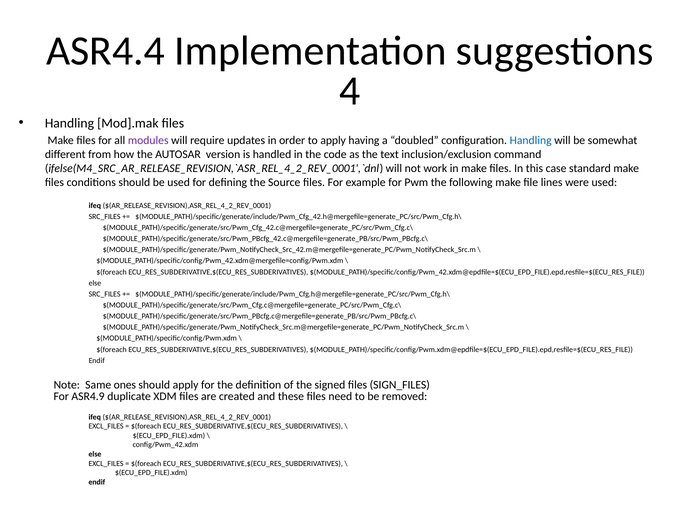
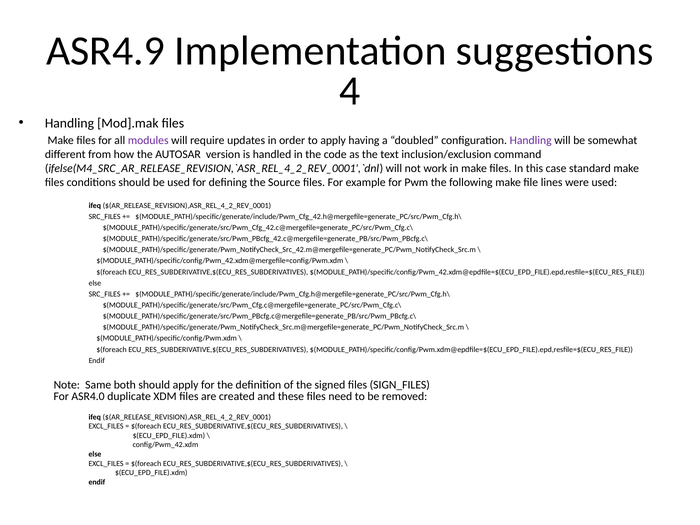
ASR4.4: ASR4.4 -> ASR4.9 (105, 51)
Handling colour: blue -> purple (531, 141)
ones: ones -> both (125, 385)
ASR4.9: ASR4.9 -> ASR4.0 (88, 396)
